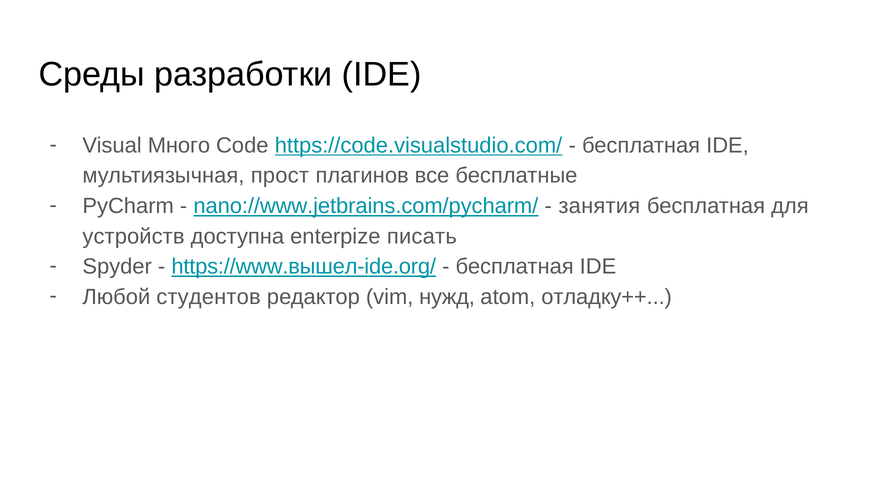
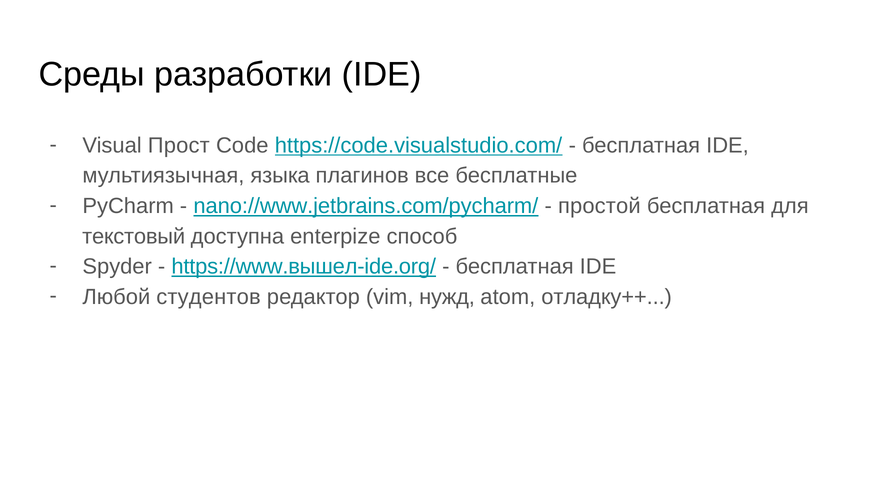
Много: Много -> Прост (179, 145)
прост: прост -> языка (280, 176)
занятия: занятия -> простой (599, 206)
устройств: устройств -> текстовый (134, 236)
писать: писать -> способ (422, 236)
